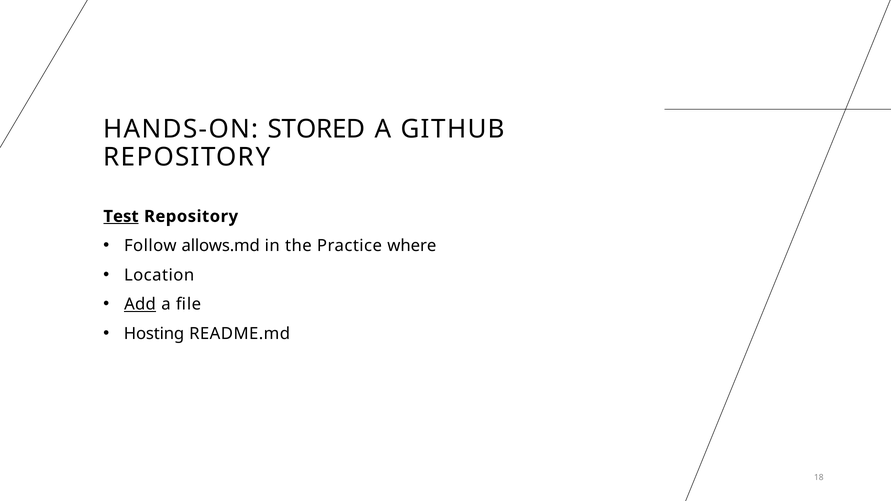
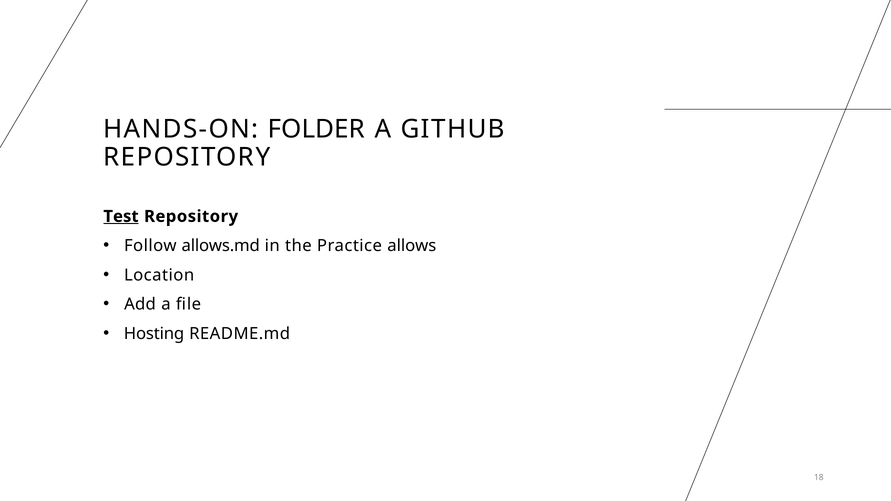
STORED: STORED -> FOLDER (316, 129)
where: where -> allows (412, 246)
Add underline: present -> none (140, 304)
